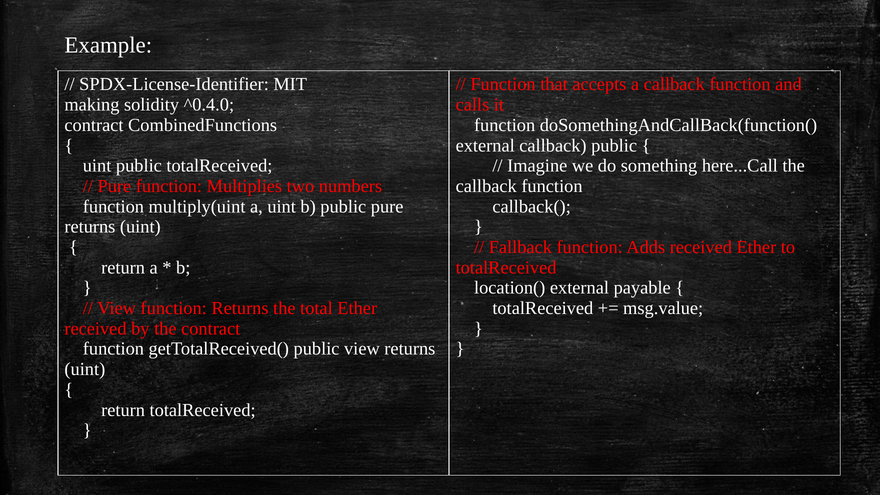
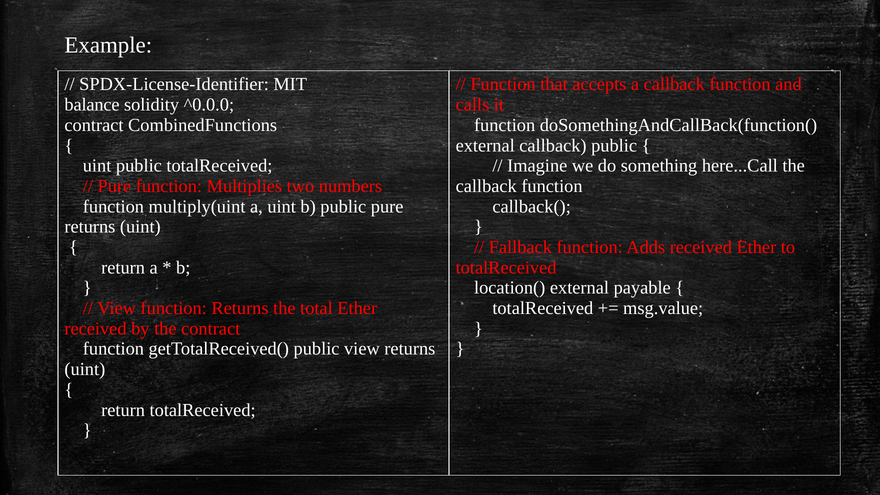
making: making -> balance (92, 105)
^0.4.0: ^0.4.0 -> ^0.0.0 (209, 105)
